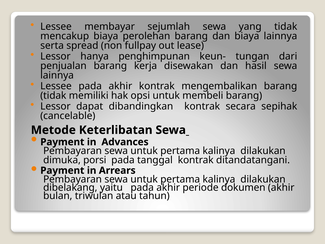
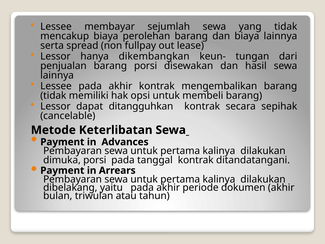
penghimpunan: penghimpunan -> dikembangkan (154, 56)
barang kerja: kerja -> porsi (146, 66)
dibandingkan: dibandingkan -> ditangguhkan (141, 106)
